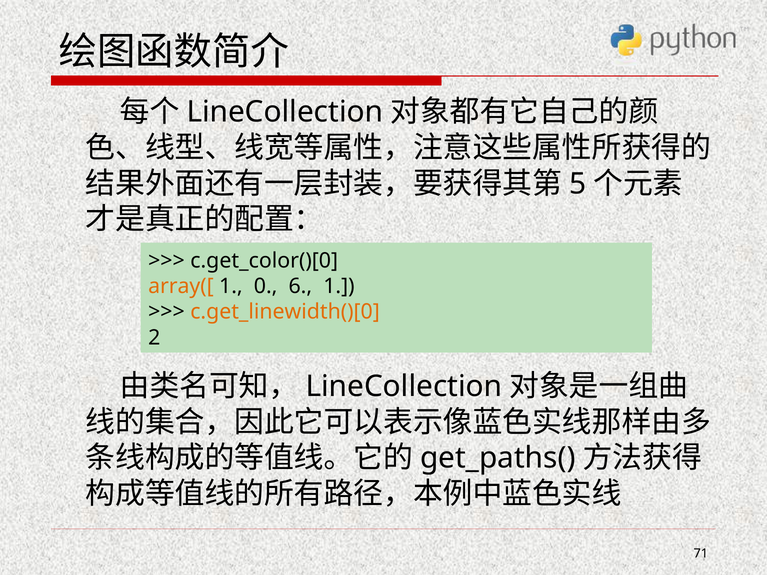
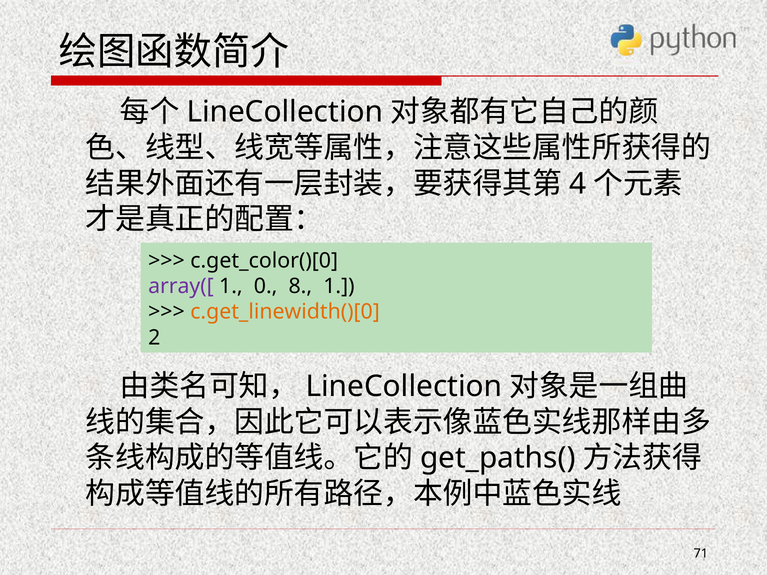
5: 5 -> 4 (578, 184)
array([ colour: orange -> purple (181, 286)
6: 6 -> 8 (300, 286)
